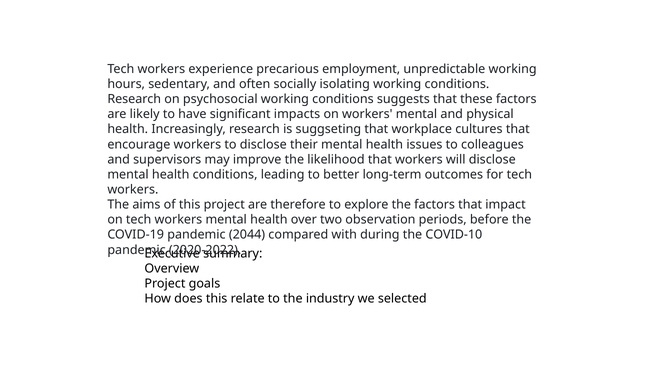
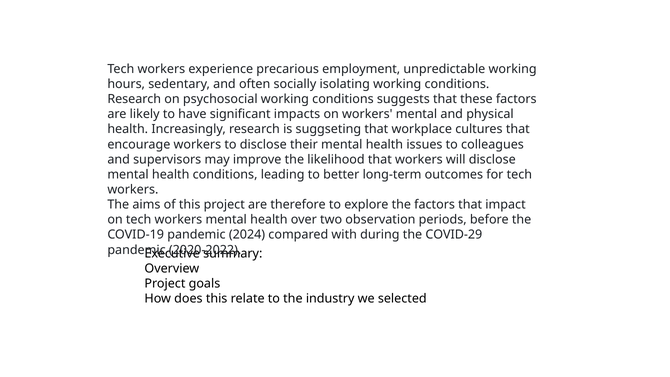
2044: 2044 -> 2024 (247, 235)
COVID-10: COVID-10 -> COVID-29 (454, 235)
